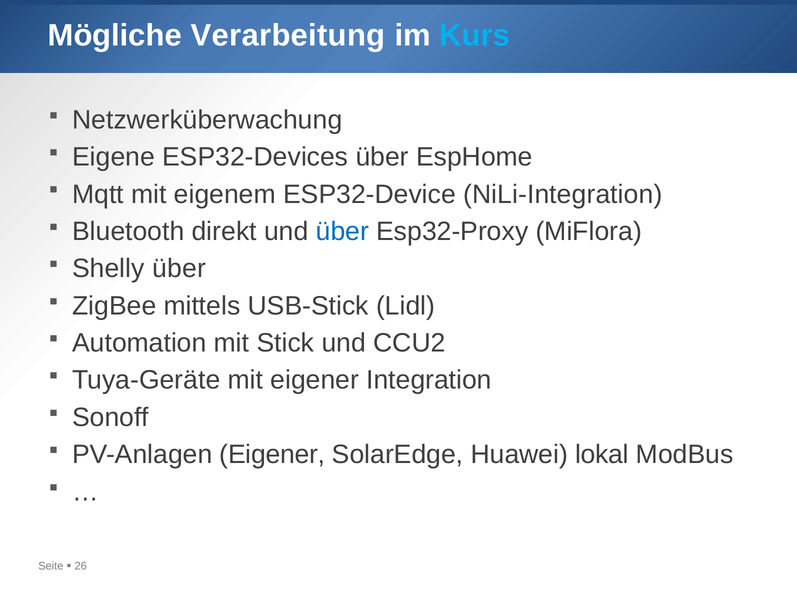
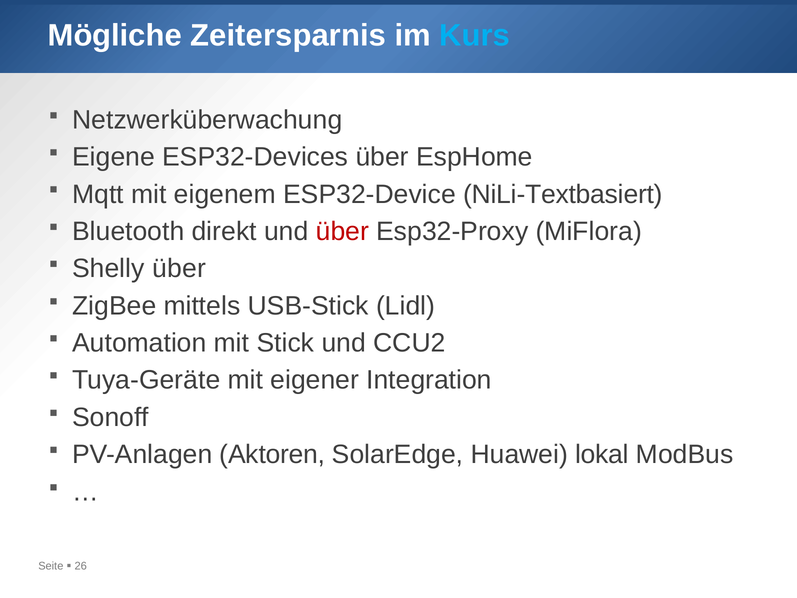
Verarbeitung: Verarbeitung -> Zeitersparnis (288, 36)
NiLi-Integration: NiLi-Integration -> NiLi-Textbasiert (563, 194)
über colour: blue -> red (342, 231)
PV-Anlagen Eigener: Eigener -> Aktoren (272, 454)
